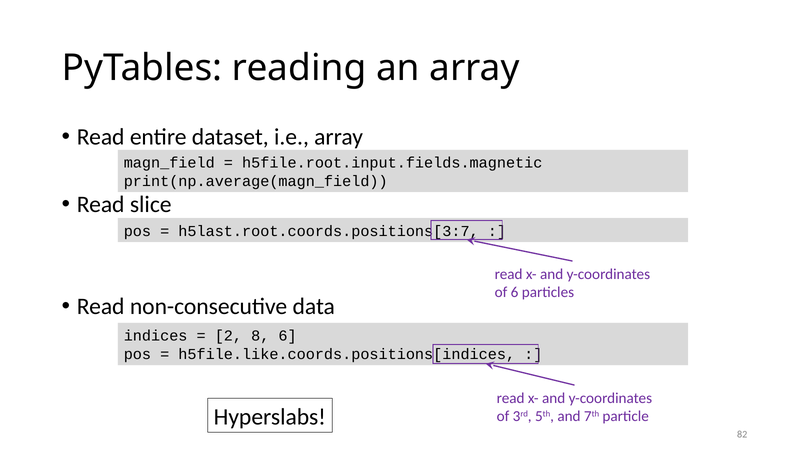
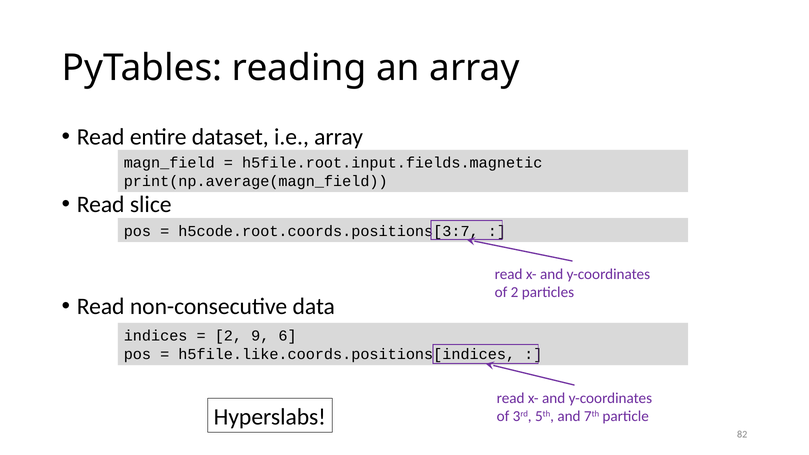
h5last.root.coords.positions[3:7: h5last.root.coords.positions[3:7 -> h5code.root.coords.positions[3:7 (329, 231)
of 6: 6 -> 2 (515, 292)
8: 8 -> 9 (260, 336)
